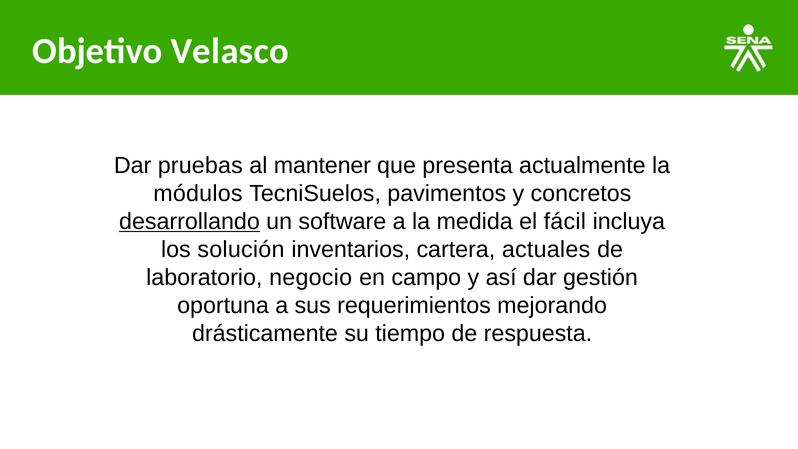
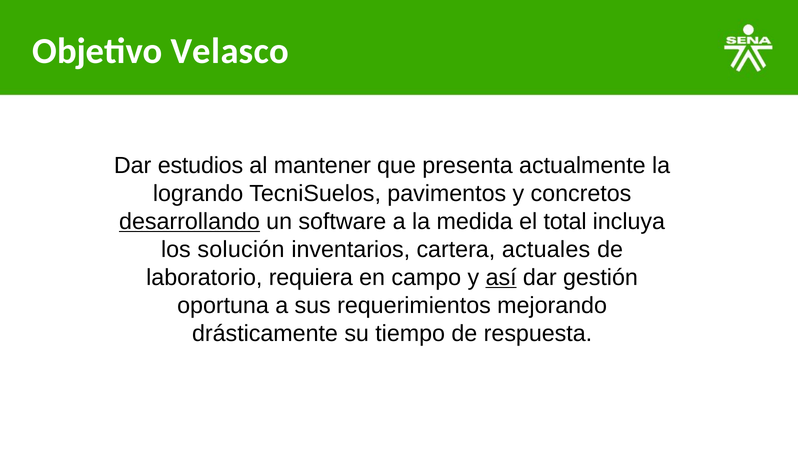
pruebas: pruebas -> estudios (200, 166)
módulos: módulos -> logrando (198, 194)
fácil: fácil -> total (565, 221)
negocio: negocio -> requiera (311, 277)
así underline: none -> present (501, 277)
